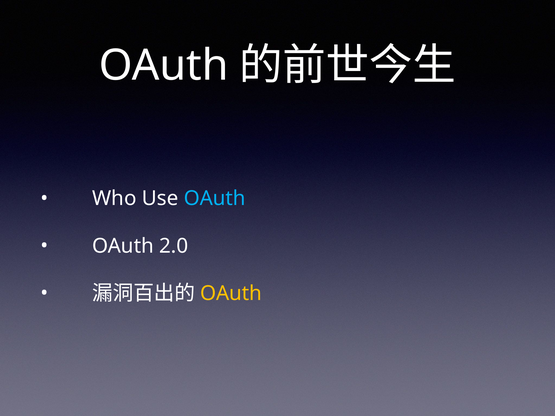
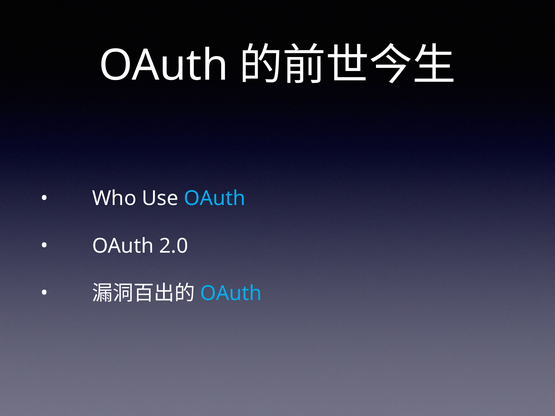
OAuth colour: yellow -> light blue (231, 294)
